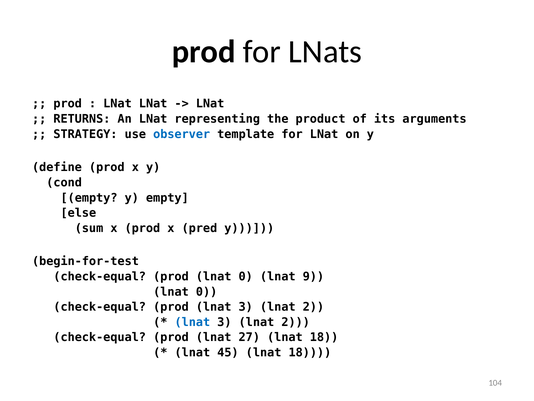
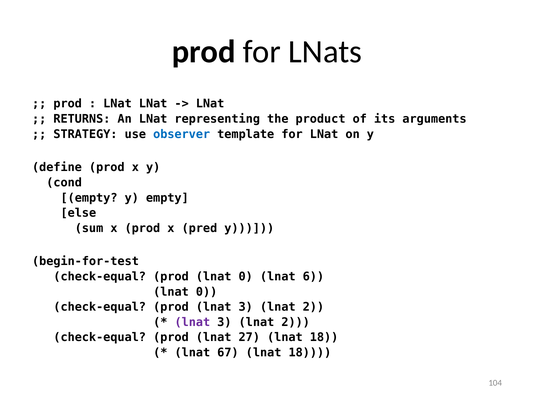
9: 9 -> 6 (313, 276)
lnat colour: blue -> purple (192, 322)
45: 45 -> 67 (228, 352)
